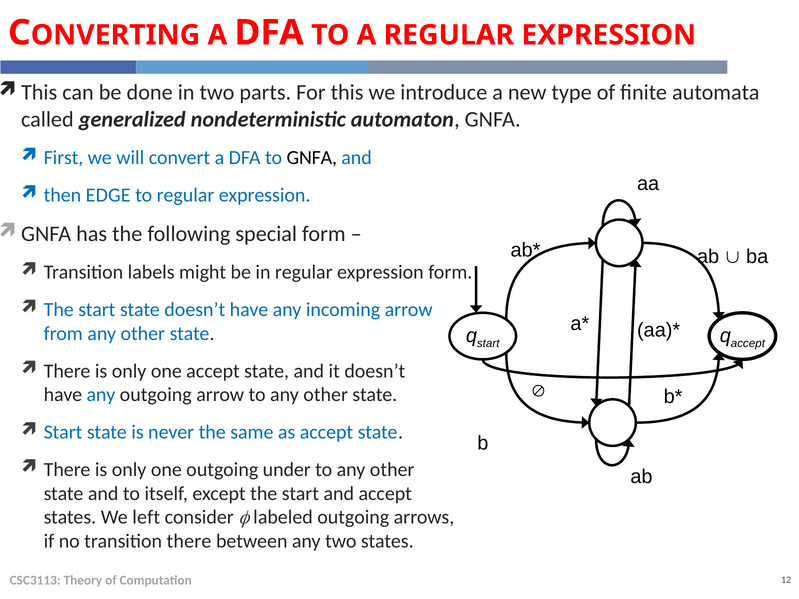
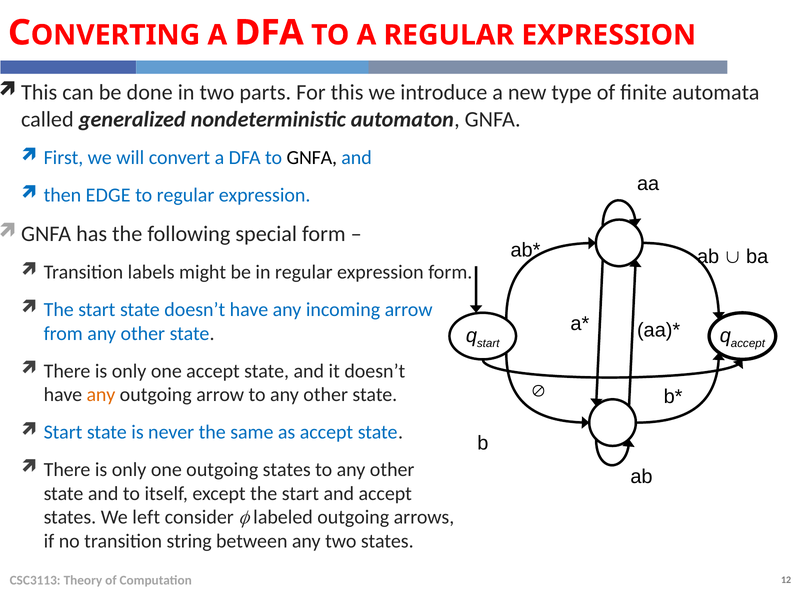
any colour: blue -> orange (101, 395)
outgoing under: under -> states (287, 470)
there: there -> string (189, 542)
